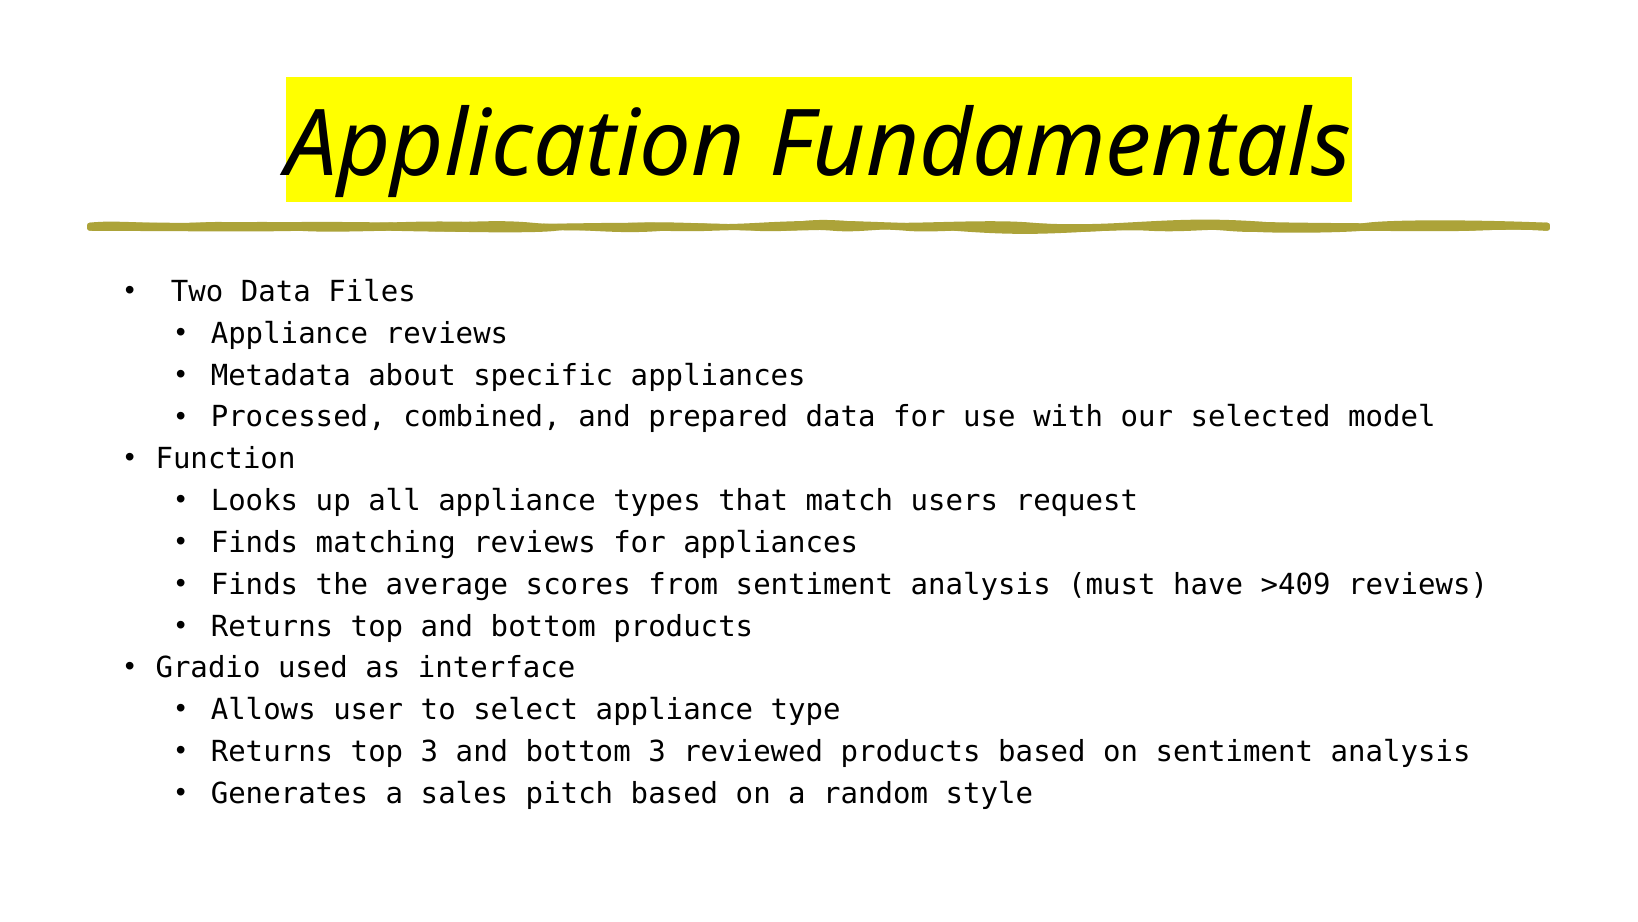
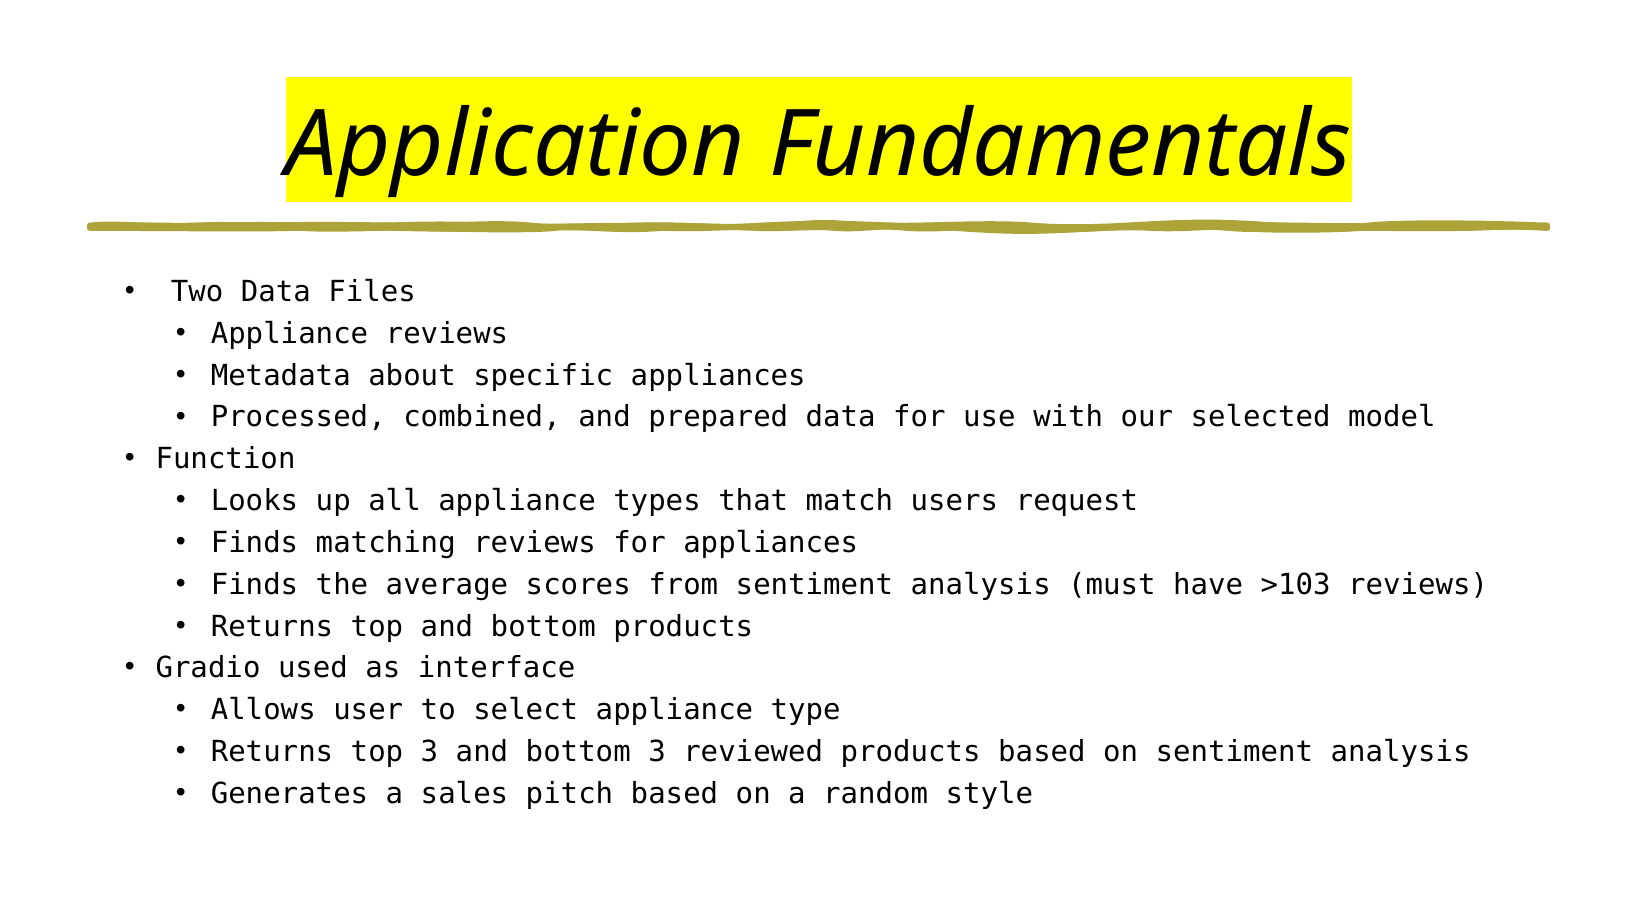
>409: >409 -> >103 (1296, 584)
